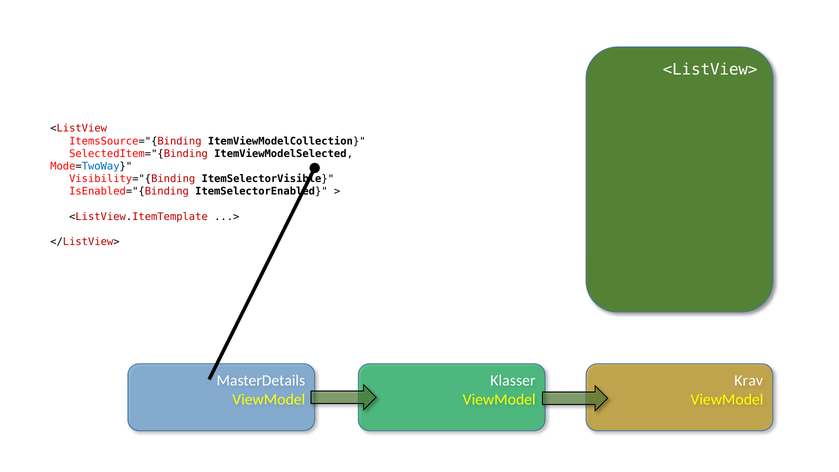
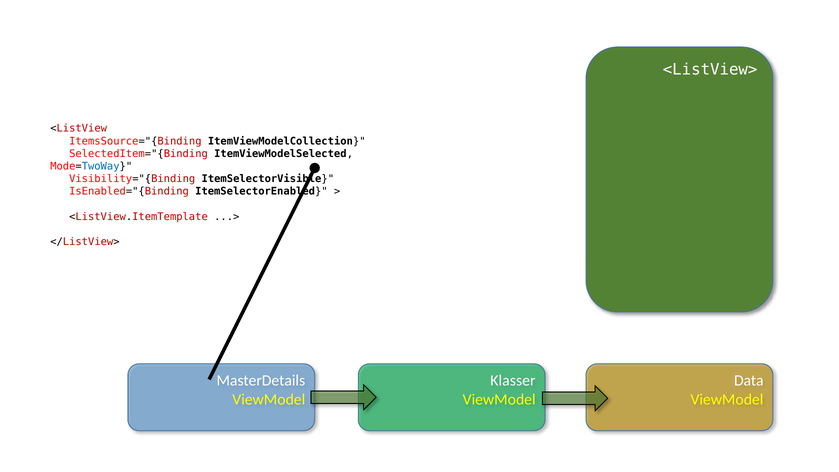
Krav: Krav -> Data (749, 381)
